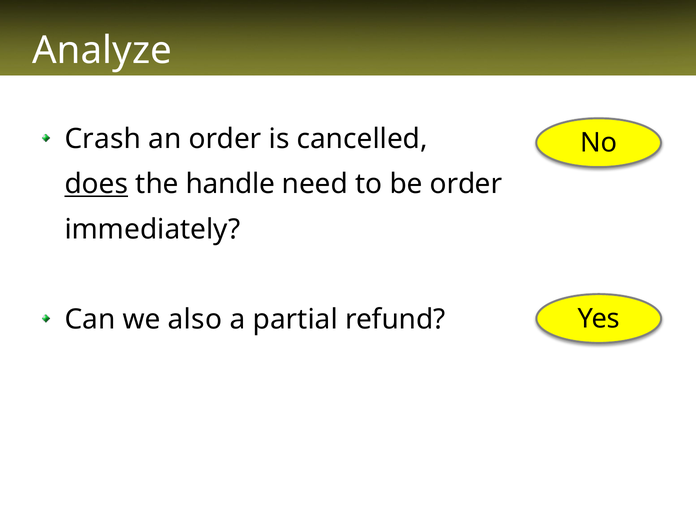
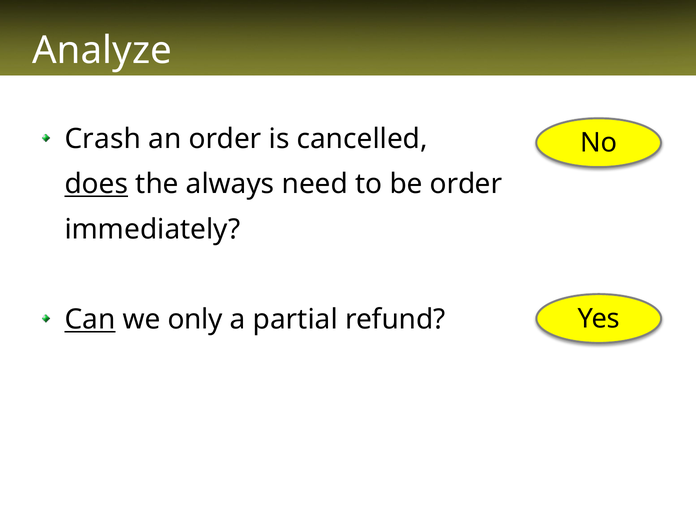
handle: handle -> always (230, 184)
Can underline: none -> present (90, 320)
also: also -> only (195, 320)
